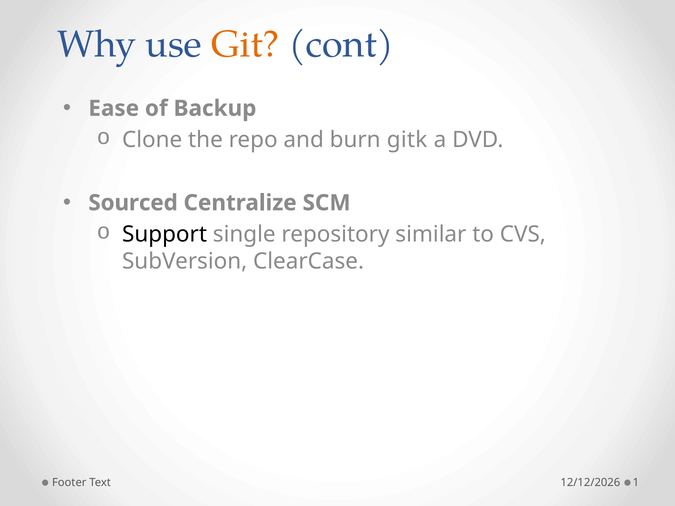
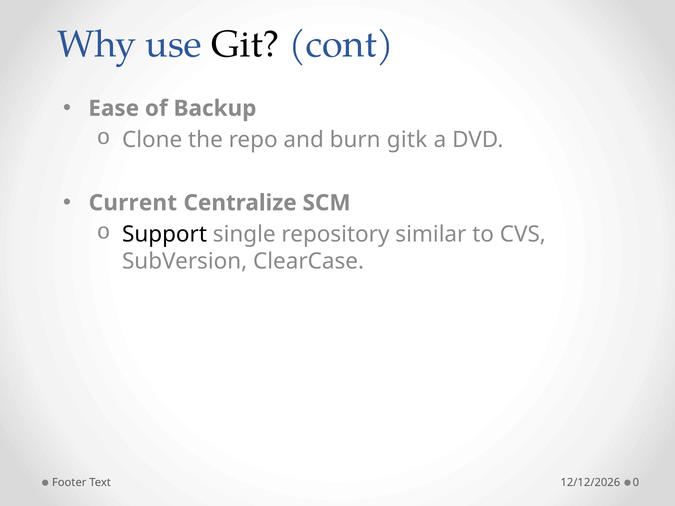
Git colour: orange -> black (245, 44)
Sourced: Sourced -> Current (133, 203)
1: 1 -> 0 (636, 483)
